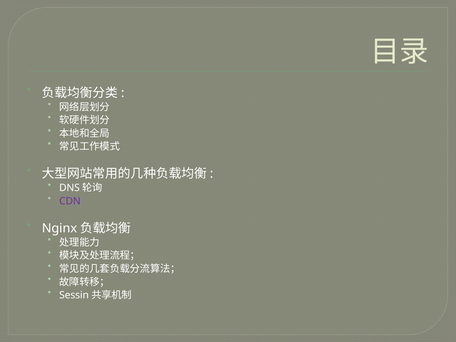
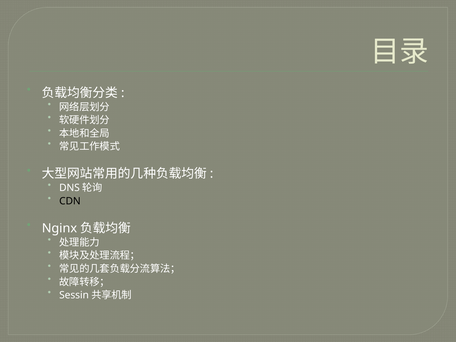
CDN colour: purple -> black (70, 201)
